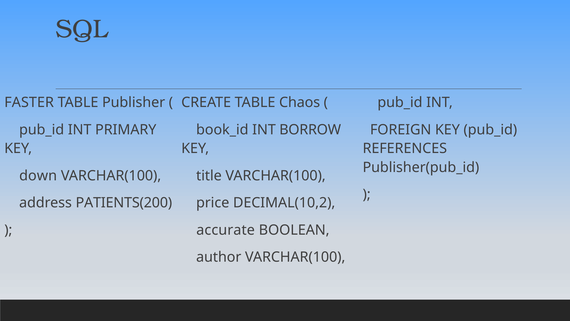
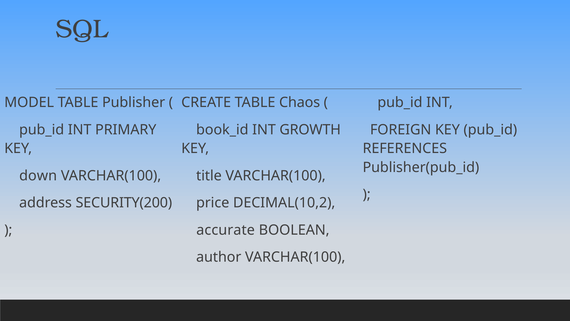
FASTER: FASTER -> MODEL (29, 102)
BORROW: BORROW -> GROWTH (310, 130)
PATIENTS(200: PATIENTS(200 -> SECURITY(200 (124, 203)
